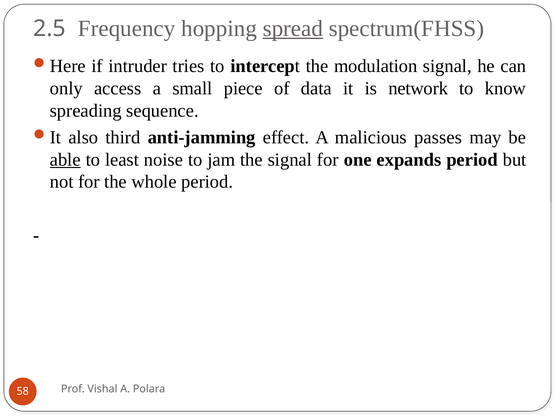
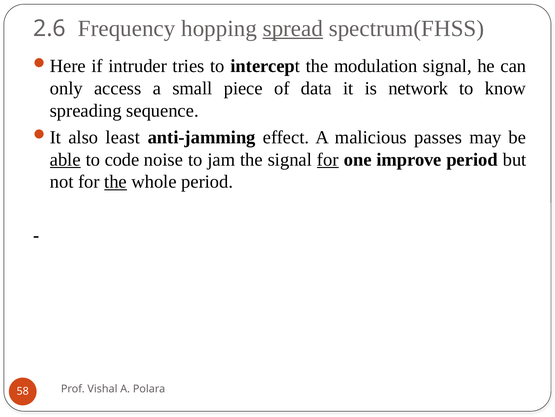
2.5: 2.5 -> 2.6 (50, 28)
third: third -> least (123, 137)
least: least -> code (122, 159)
for underline: none -> present (328, 159)
expands: expands -> improve (409, 159)
the underline: none -> present (116, 181)
